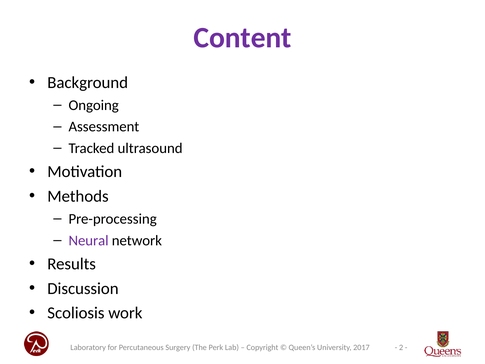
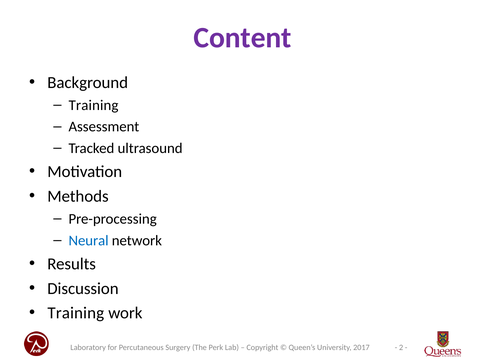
Ongoing: Ongoing -> Training (94, 105)
Neural colour: purple -> blue (89, 240)
Scoliosis: Scoliosis -> Training (76, 313)
